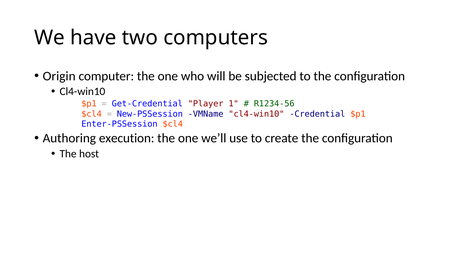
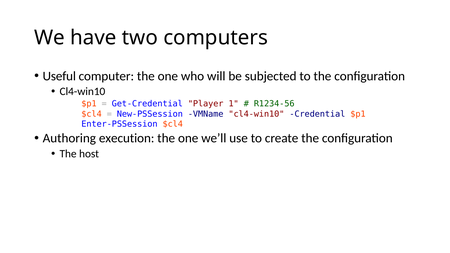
Origin: Origin -> Useful (59, 76)
